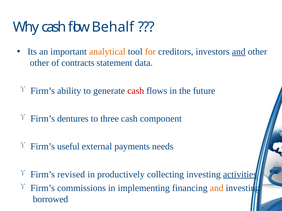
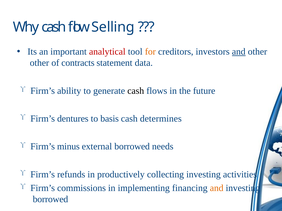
Behalf: Behalf -> Selling (113, 27)
analytical colour: orange -> red (107, 52)
cash colour: red -> black (136, 91)
three: three -> basis (110, 119)
component: component -> determines (161, 119)
useful: useful -> minus (68, 147)
external payments: payments -> borrowed (132, 147)
revised: revised -> refunds (71, 175)
activities underline: present -> none (240, 175)
